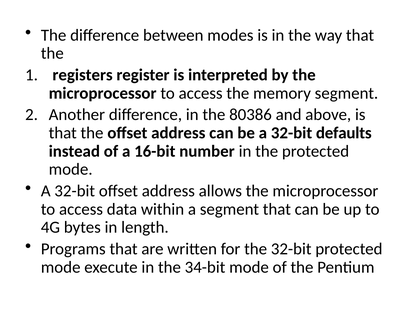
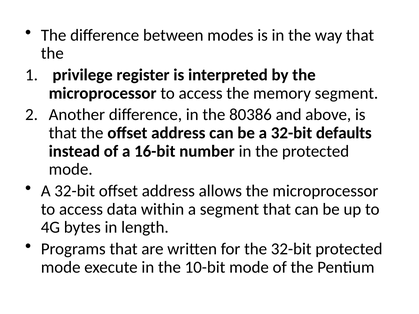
registers: registers -> privilege (83, 75)
34-bit: 34-bit -> 10-bit (205, 267)
